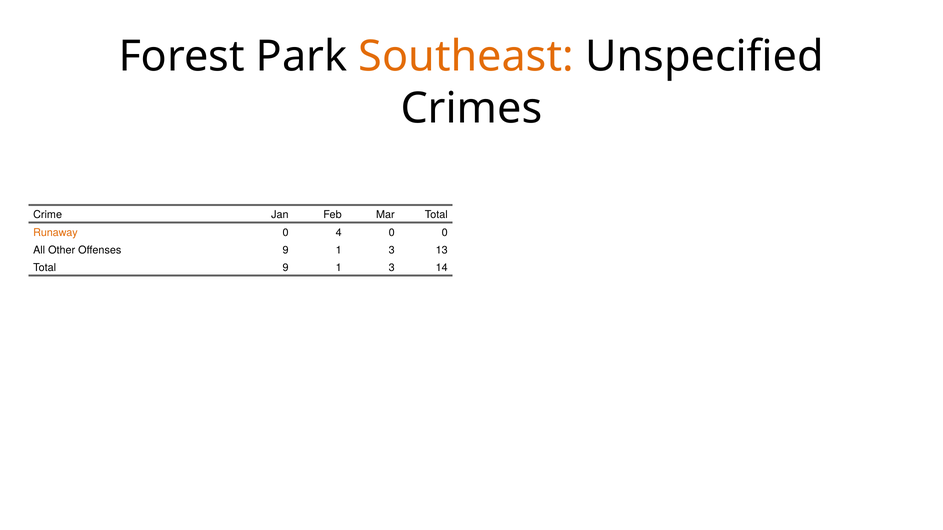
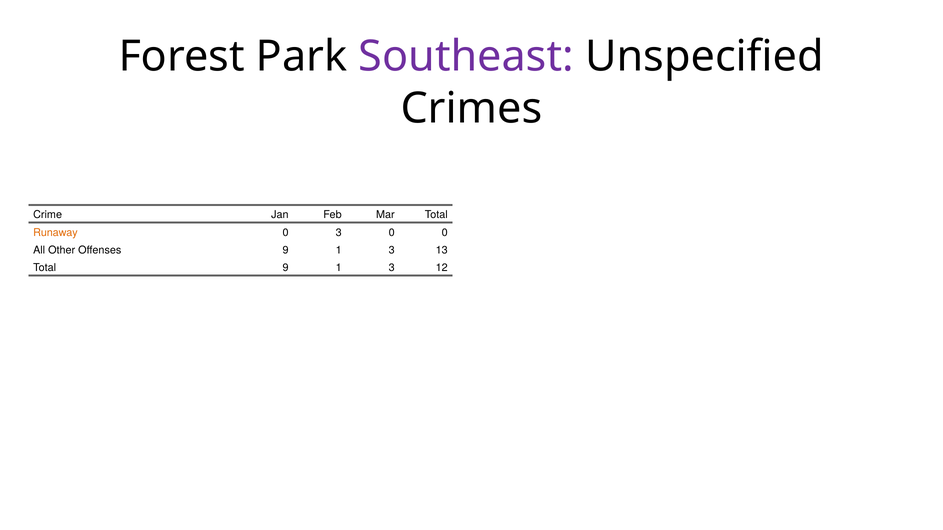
Southeast colour: orange -> purple (466, 57)
0 4: 4 -> 3 (339, 233)
14: 14 -> 12 (442, 268)
